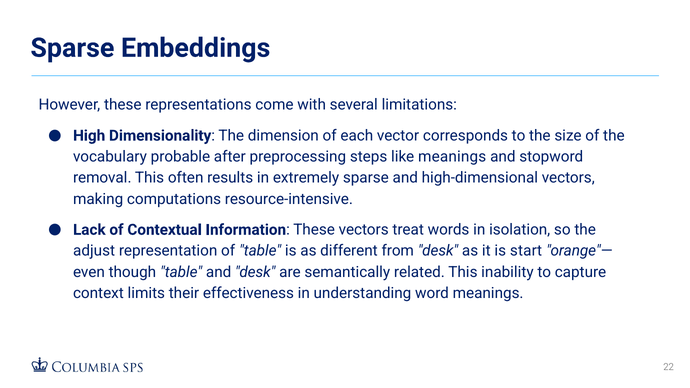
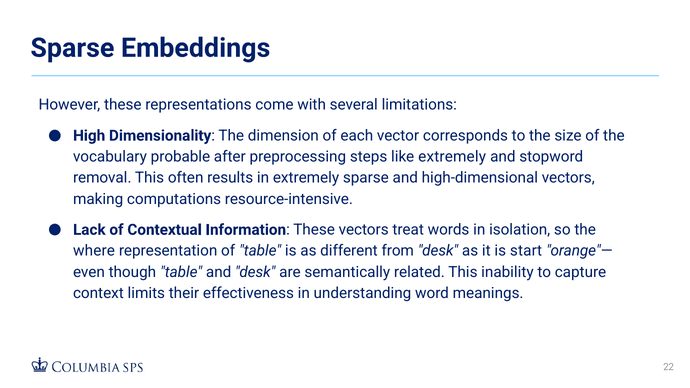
like meanings: meanings -> extremely (452, 157)
adjust: adjust -> where (94, 251)
